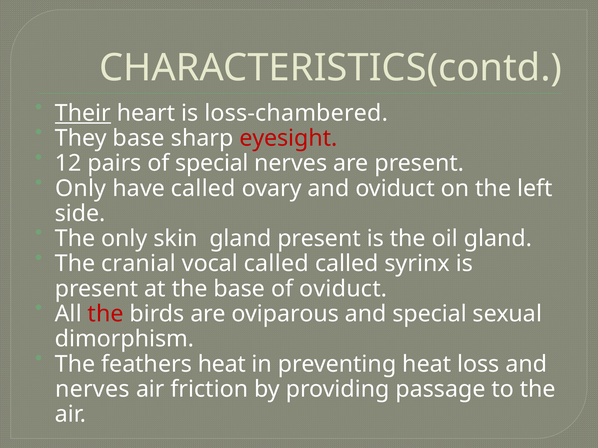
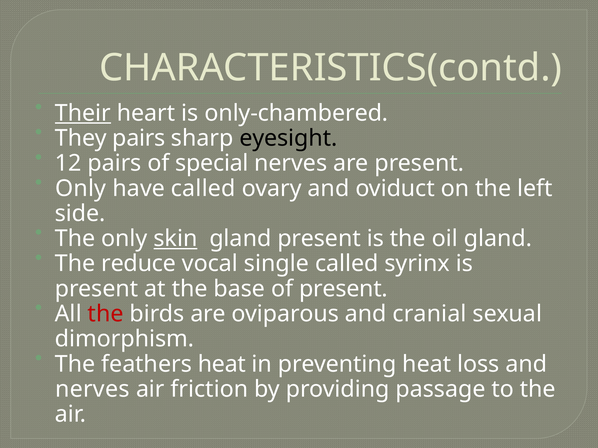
loss-chambered: loss-chambered -> only-chambered (296, 113)
They base: base -> pairs (139, 138)
eyesight colour: red -> black (288, 138)
skin underline: none -> present (175, 239)
cranial: cranial -> reduce (139, 264)
vocal called: called -> single (276, 264)
of oviduct: oviduct -> present (343, 289)
and special: special -> cranial (430, 314)
